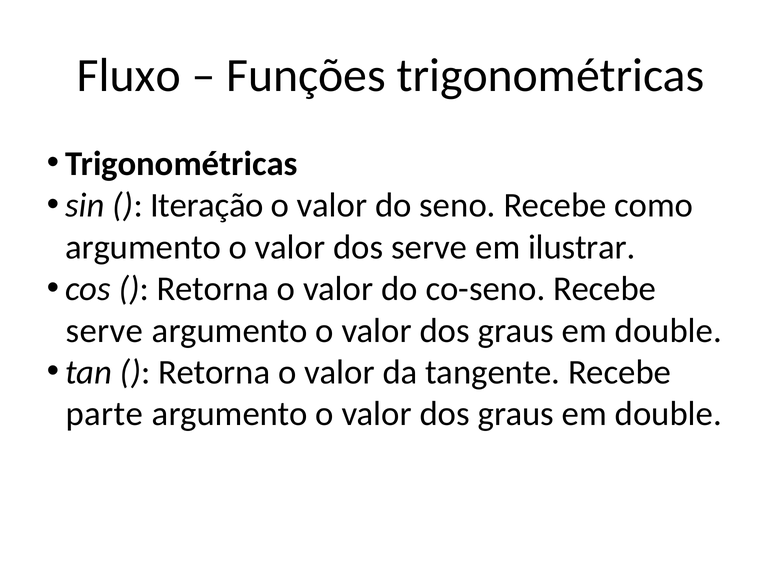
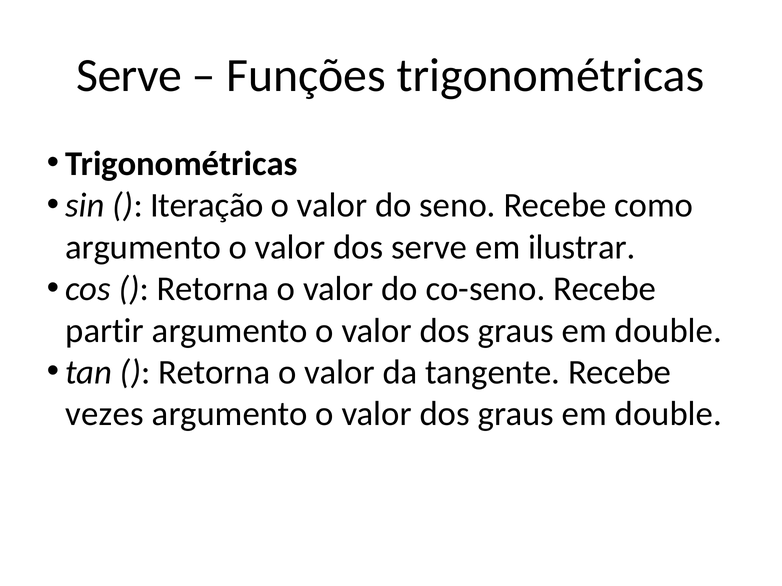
Fluxo: Fluxo -> Serve (129, 76)
serve: serve -> partir (105, 331)
parte: parte -> vezes (105, 414)
